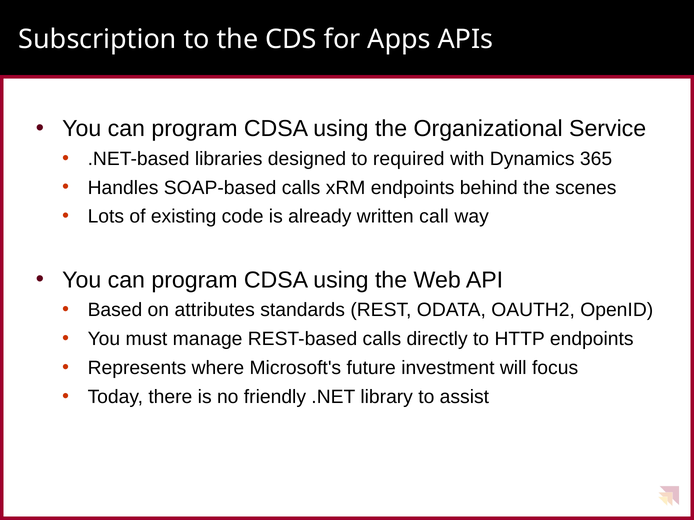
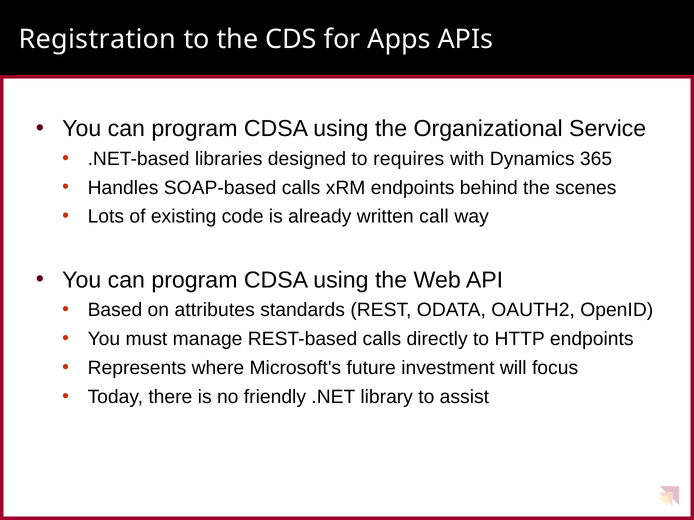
Subscription: Subscription -> Registration (97, 39)
required: required -> requires (409, 159)
